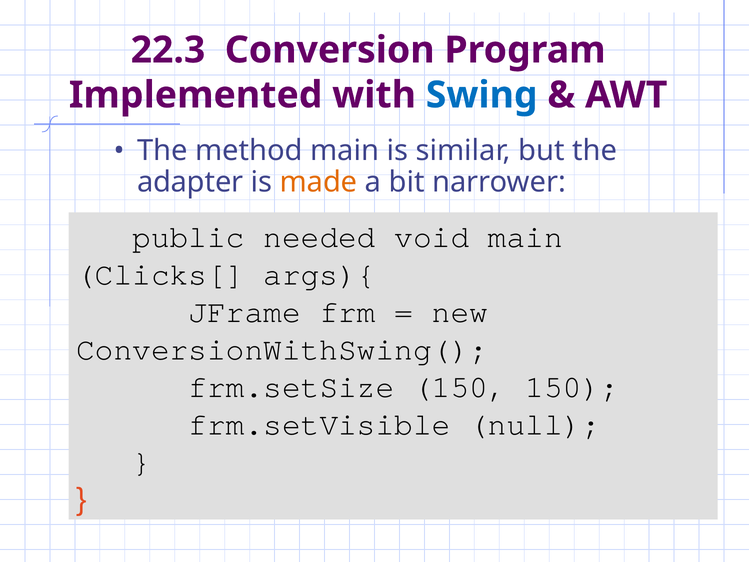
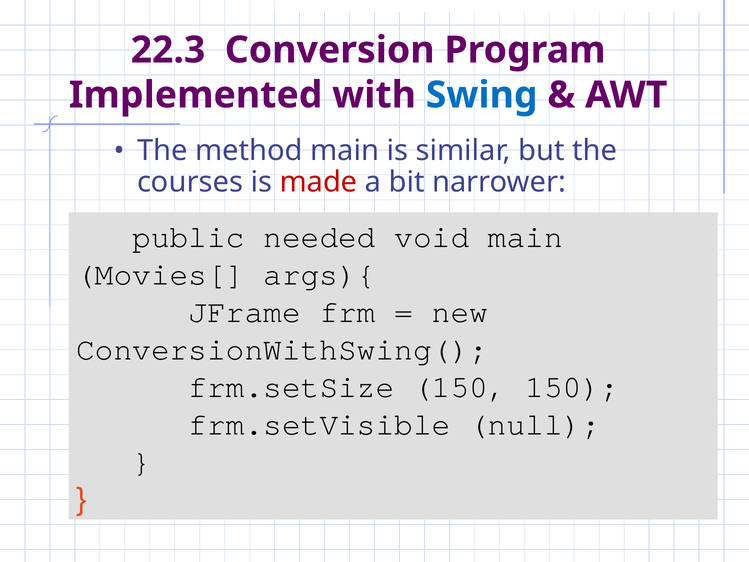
adapter: adapter -> courses (190, 182)
made colour: orange -> red (318, 182)
Clicks[: Clicks[ -> Movies[ (160, 274)
